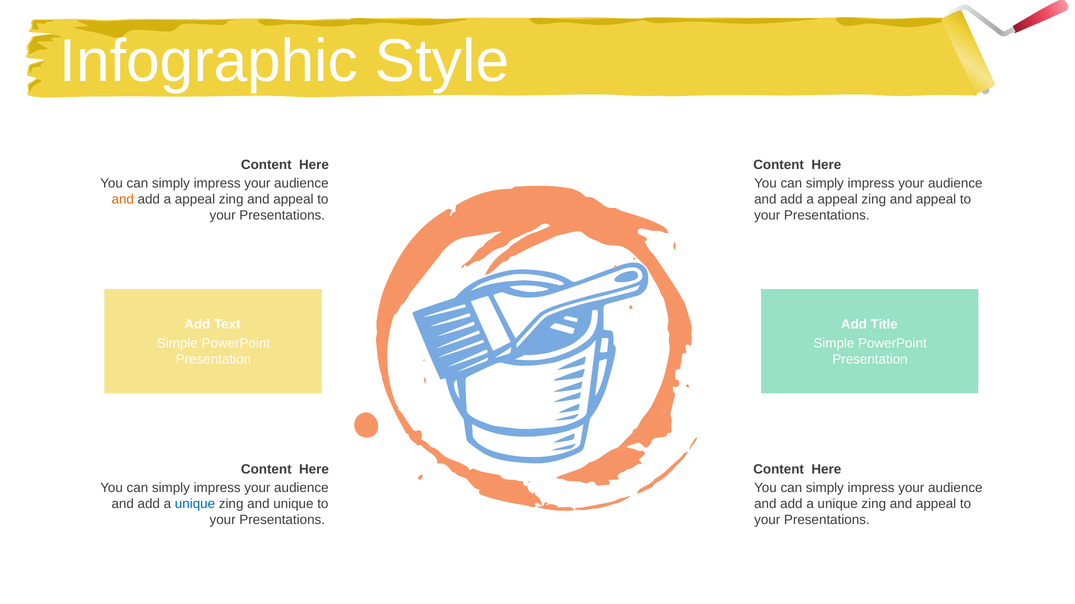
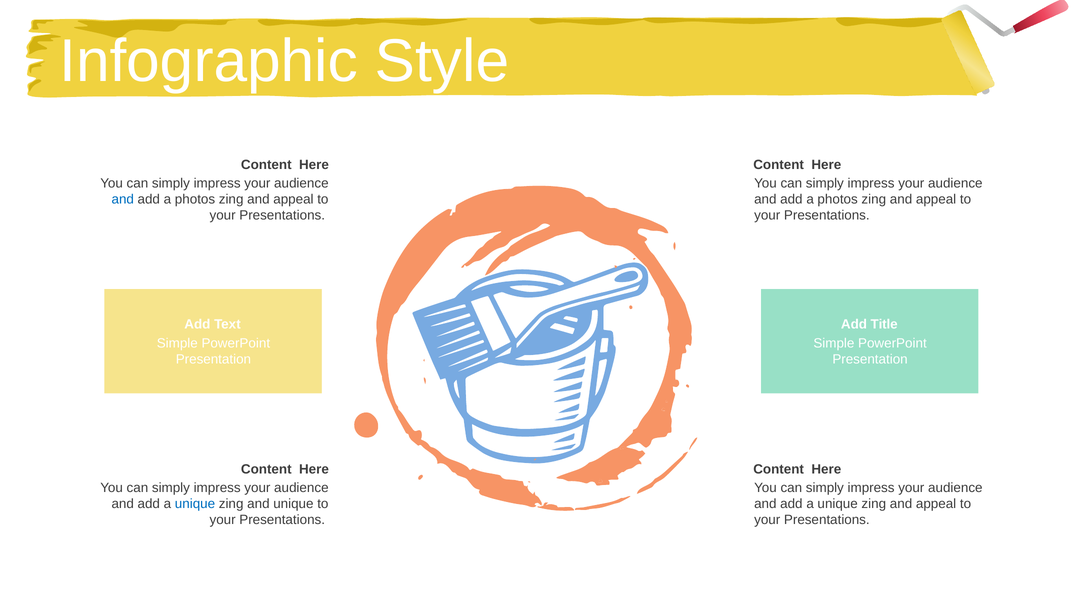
and colour: orange -> blue (123, 199)
appeal: appeal -> photos (195, 199)
appeal: appeal -> photos (838, 199)
